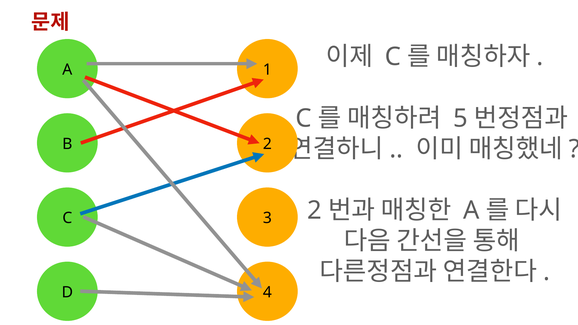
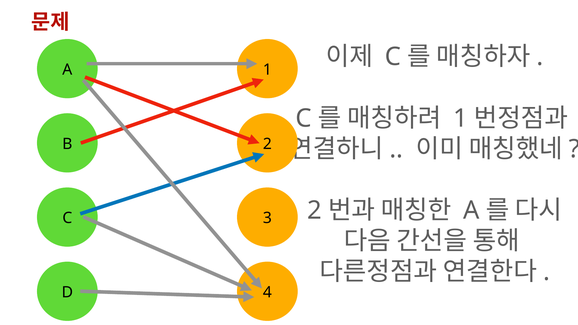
5: 5 -> 1 (460, 118)
